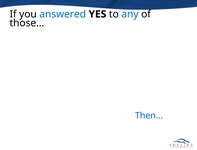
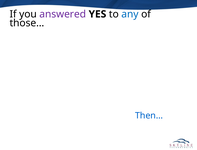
answered colour: blue -> purple (63, 14)
